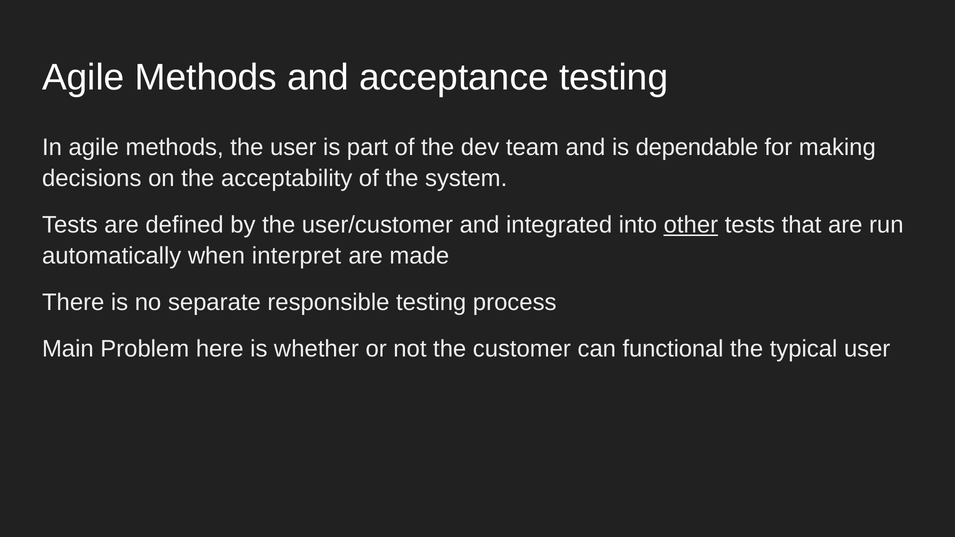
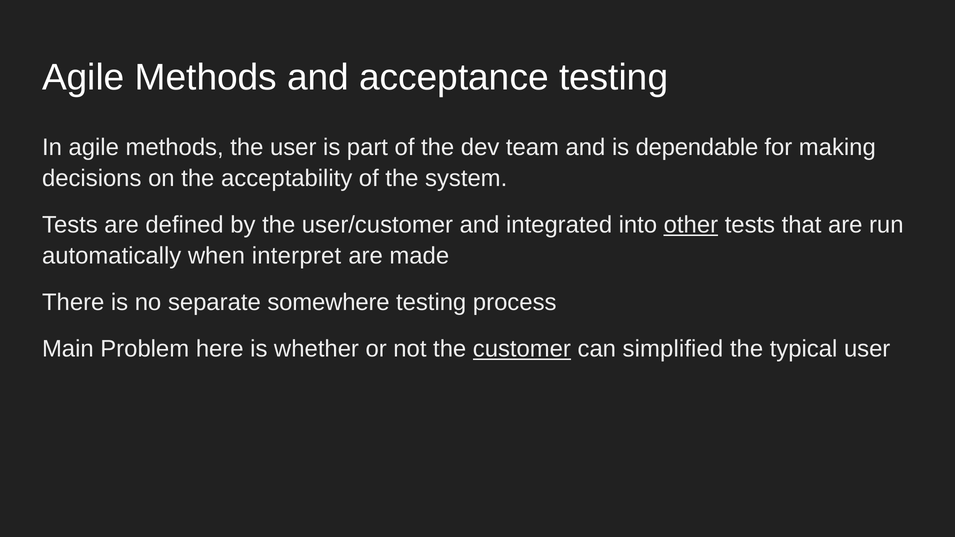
responsible: responsible -> somewhere (329, 302)
customer underline: none -> present (522, 349)
functional: functional -> simplified (673, 349)
